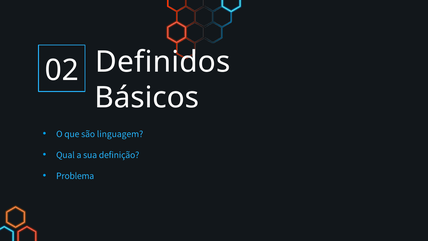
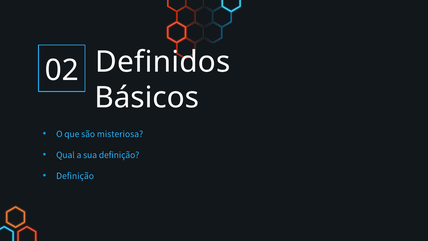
linguagem: linguagem -> misteriosa (120, 134)
Problema: Problema -> Definição (75, 176)
